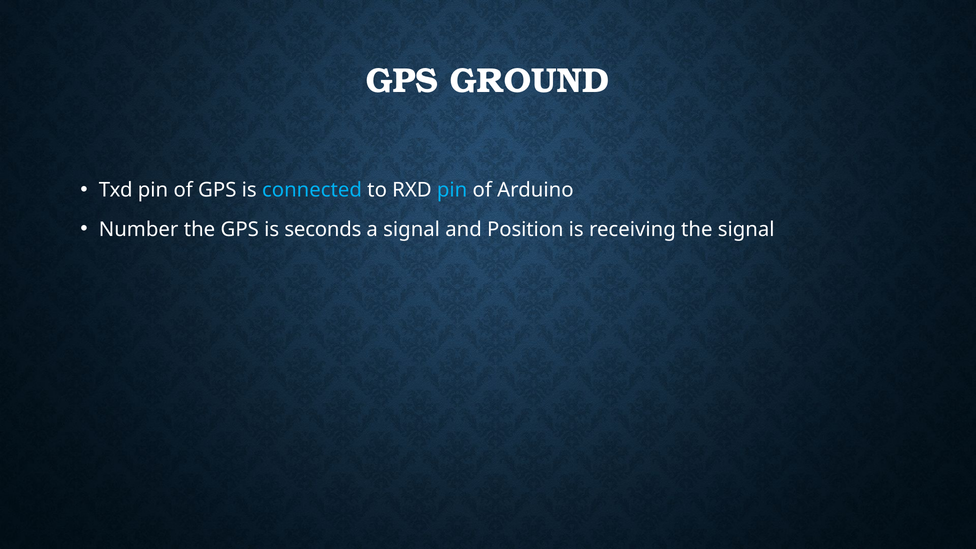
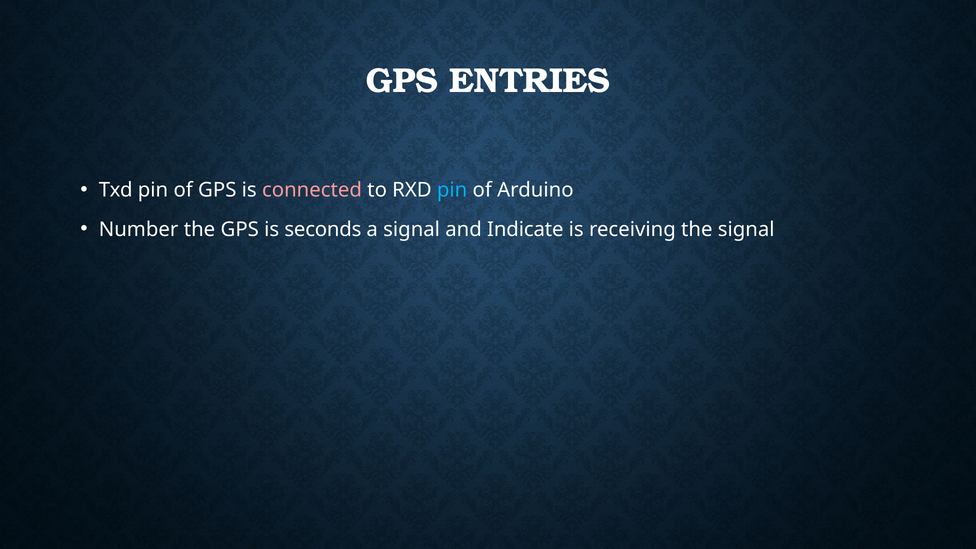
GROUND: GROUND -> ENTRIES (530, 81)
connected colour: light blue -> pink (312, 190)
Position: Position -> Indicate (525, 229)
